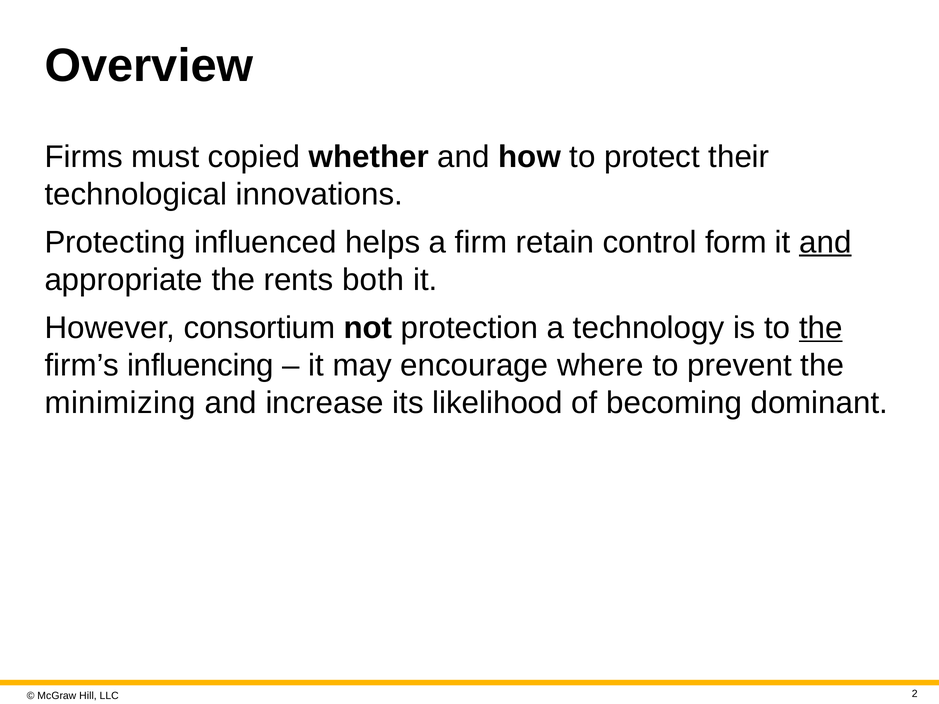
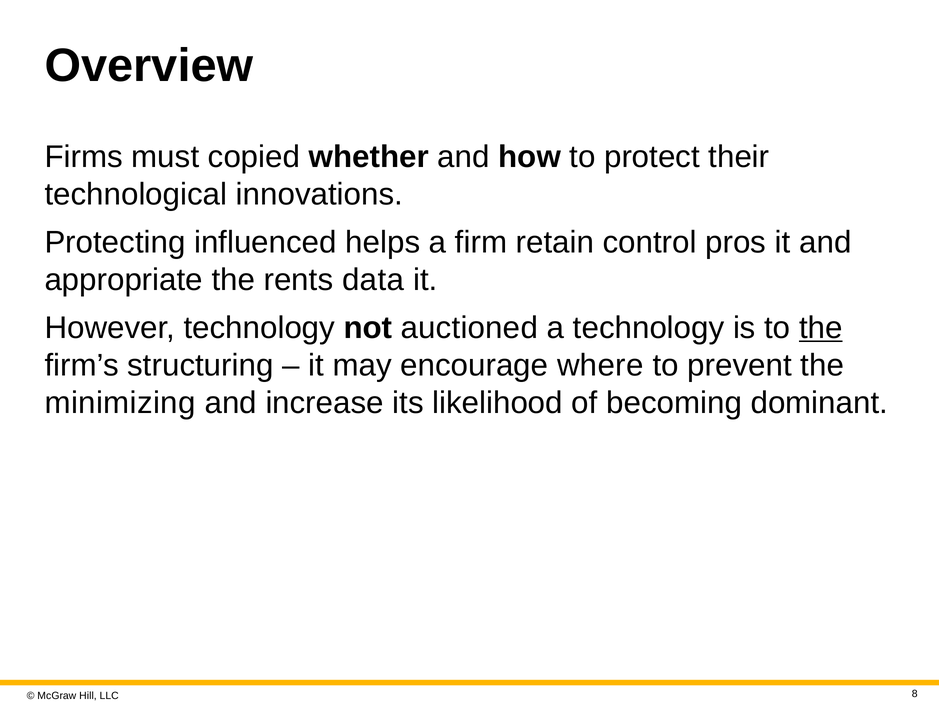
form: form -> pros (736, 242)
and underline: present -> none (825, 242)
both: both -> data (373, 280)
However consortium: consortium -> technology (259, 328)
protection: protection -> auctioned (469, 328)
influencing: influencing -> structuring (200, 365)
2: 2 -> 8 (915, 694)
